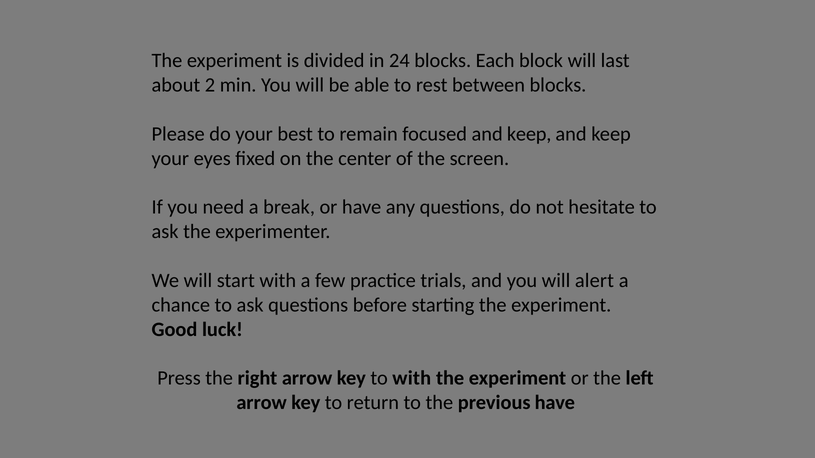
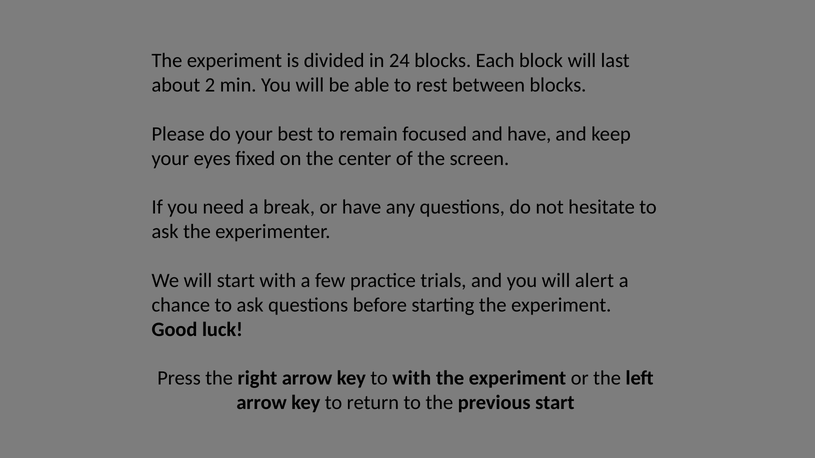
focused and keep: keep -> have (529, 134)
previous have: have -> start (555, 403)
